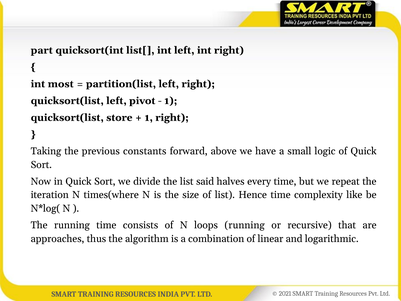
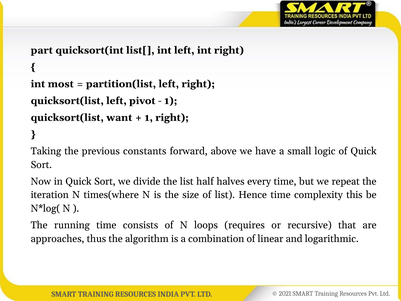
store: store -> want (119, 117)
said: said -> half (205, 181)
like: like -> this (354, 195)
loops running: running -> requires (245, 225)
